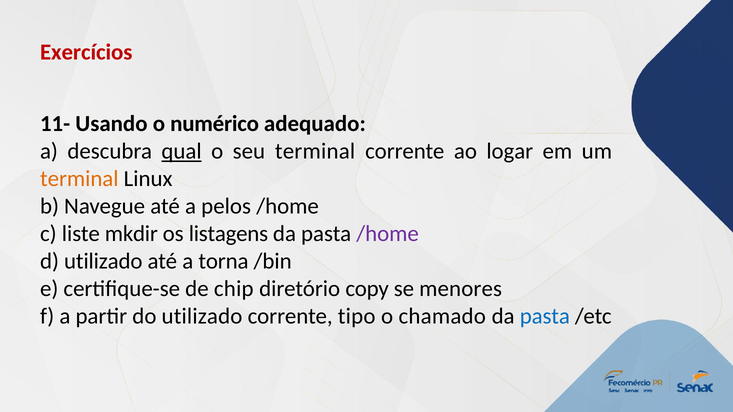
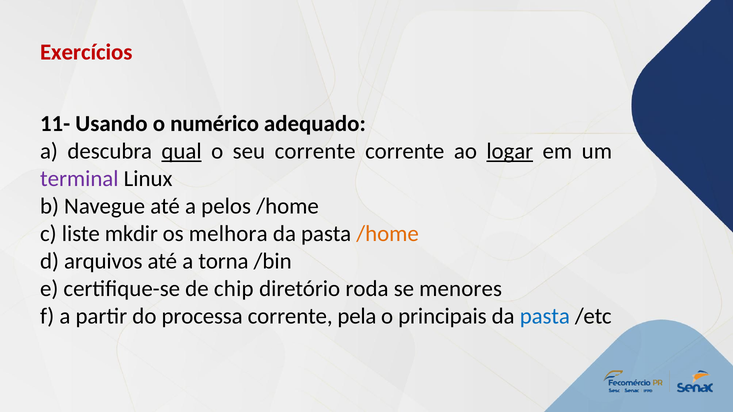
seu terminal: terminal -> corrente (315, 152)
logar underline: none -> present (510, 152)
terminal colour: orange -> purple (79, 179)
listagens: listagens -> melhora (228, 234)
/home colour: purple -> orange (388, 234)
d utilizado: utilizado -> arquivos (103, 261)
copy: copy -> roda (367, 289)
do utilizado: utilizado -> processa (202, 316)
tipo: tipo -> pela (357, 316)
chamado: chamado -> principais (442, 316)
